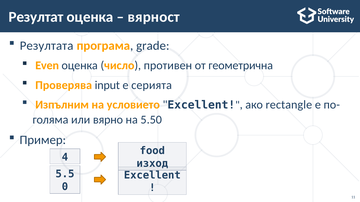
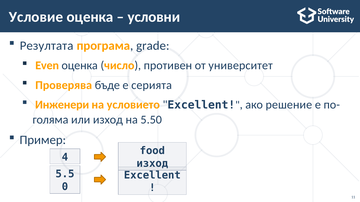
Резултат: Резултат -> Условие (36, 17)
вярност: вярност -> условни (154, 17)
геометрична: геометрична -> университет (241, 66)
input: input -> бъде (107, 85)
Изпълним: Изпълним -> Инженери (62, 105)
rectangle: rectangle -> решение (289, 105)
или вярно: вярно -> изход (108, 120)
